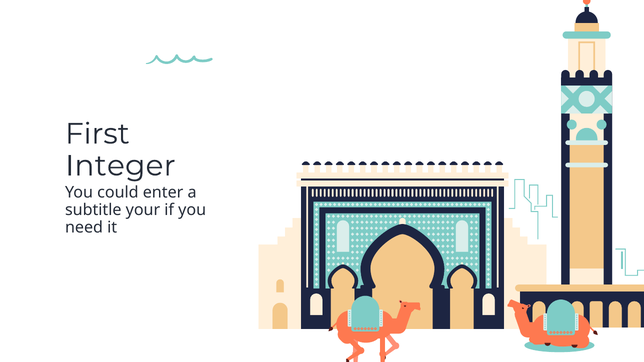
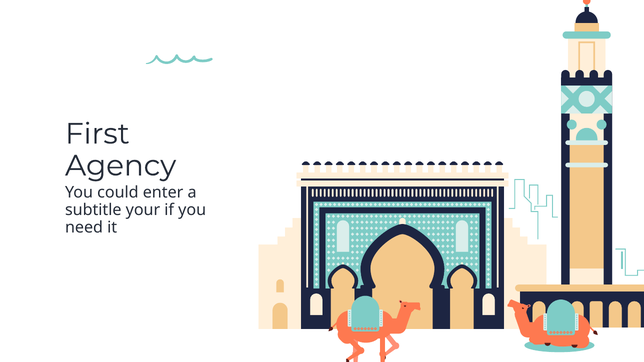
Integer: Integer -> Agency (121, 166)
